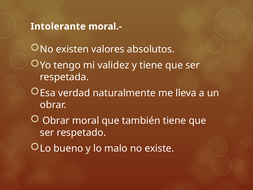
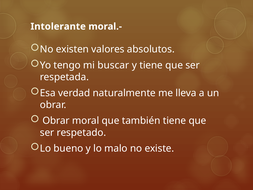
validez: validez -> buscar (113, 65)
